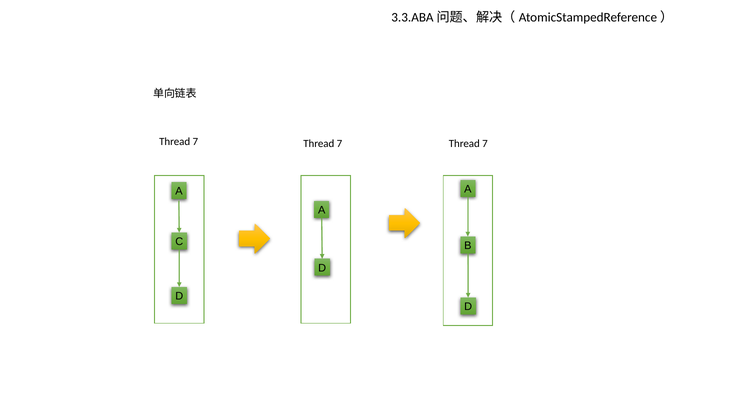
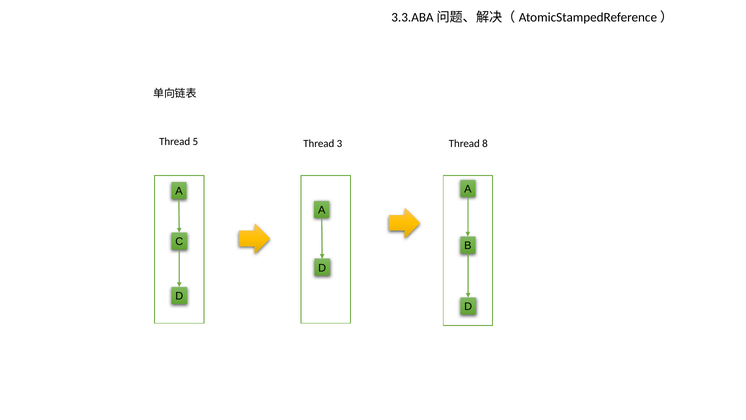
7: 7 -> 5 (195, 142)
7: 7 -> 3 (340, 144)
7: 7 -> 8 (485, 144)
